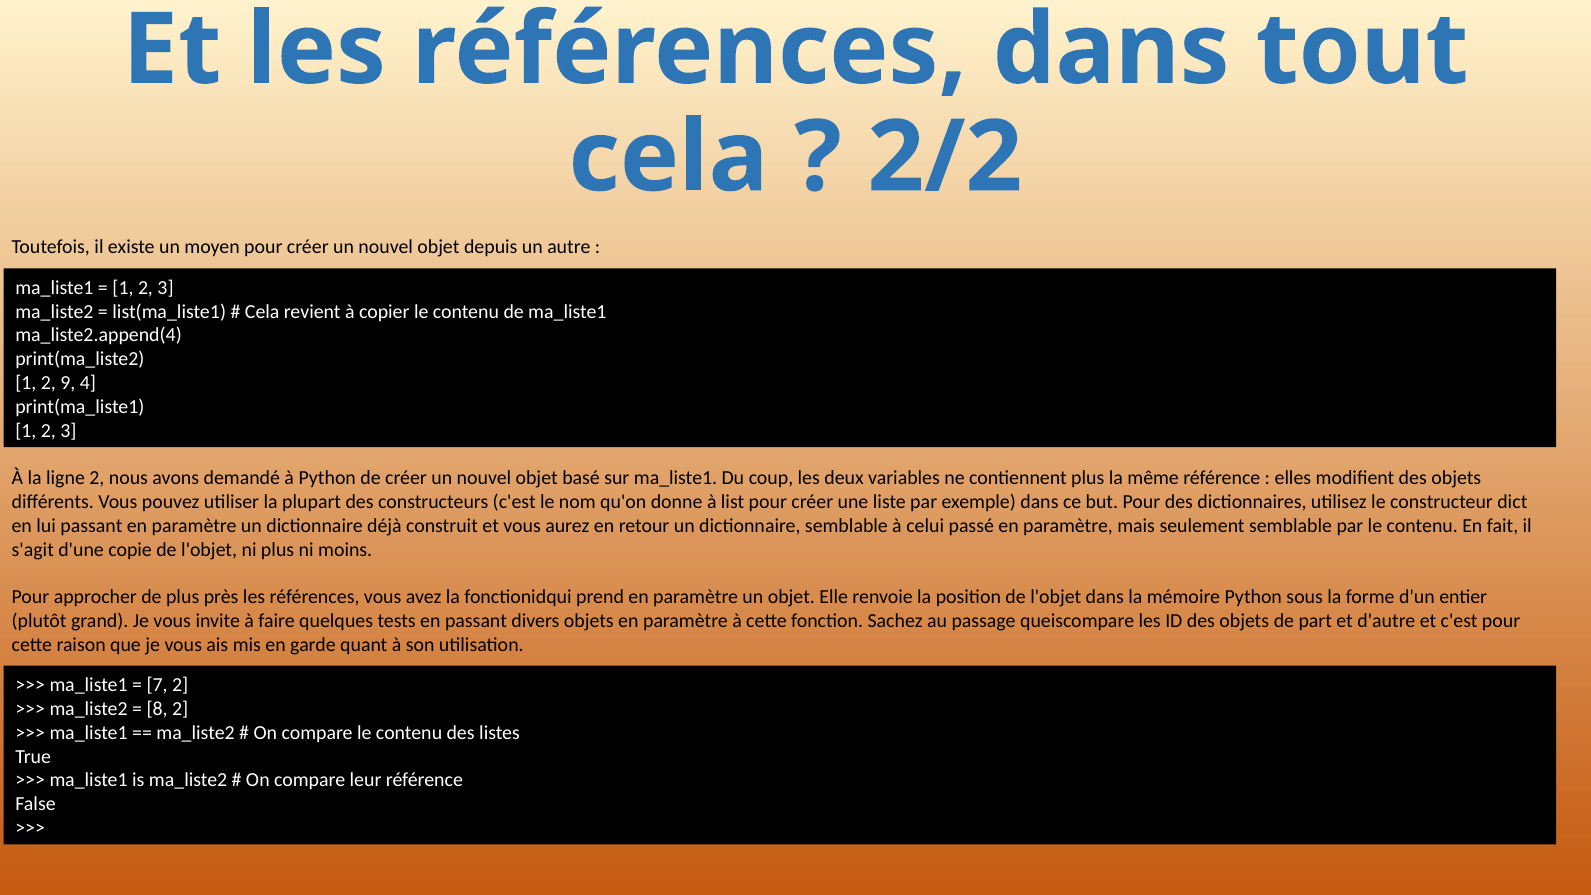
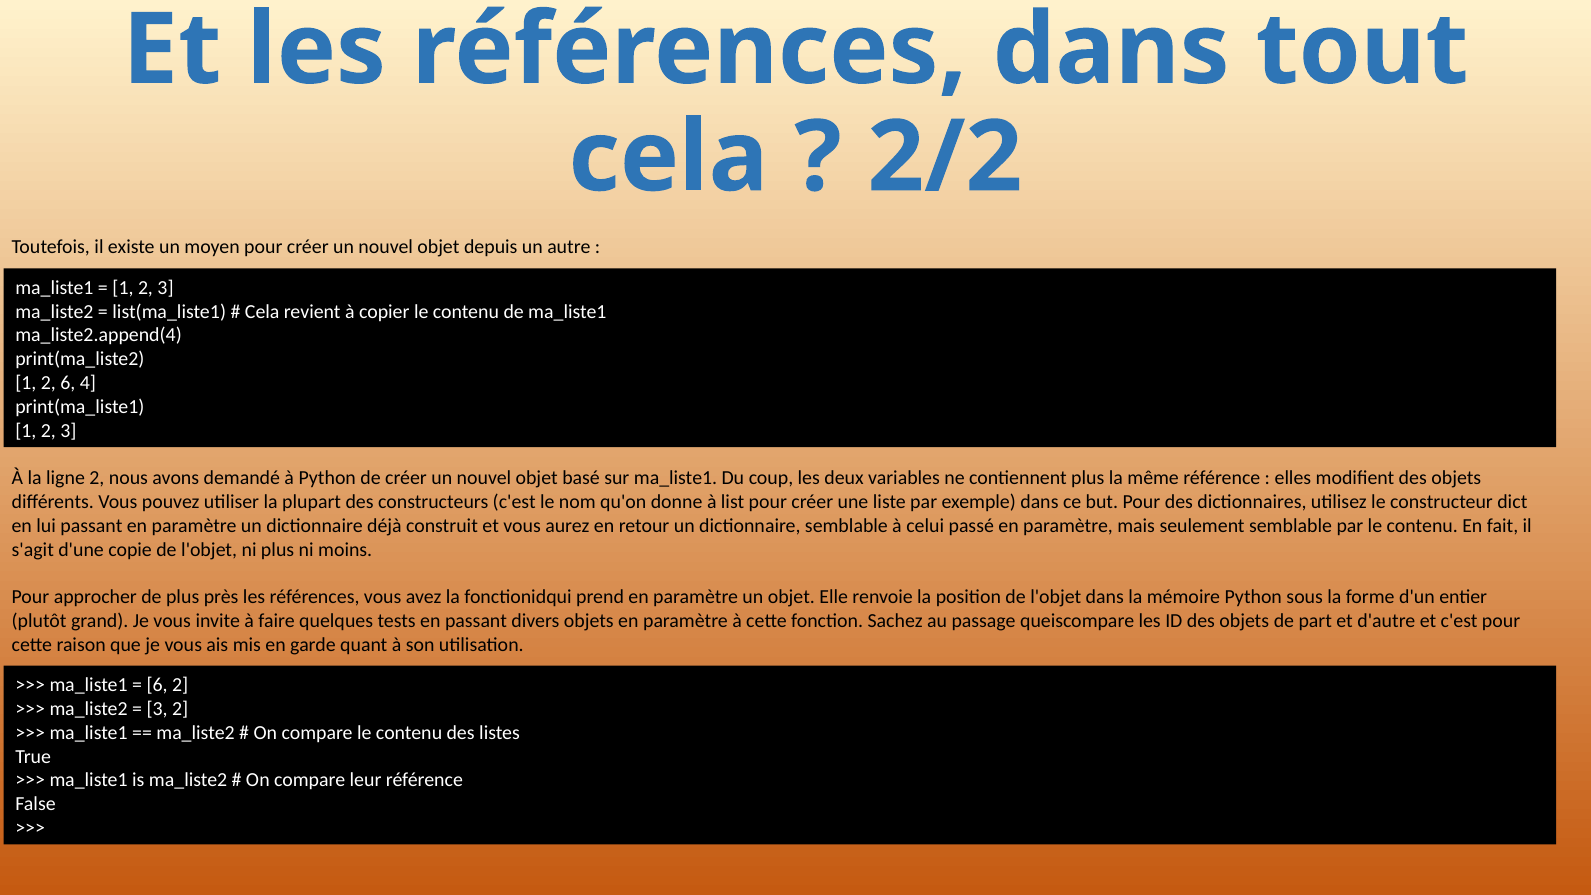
2 9: 9 -> 6 (68, 383)
7: 7 -> 6 (157, 685)
8: 8 -> 3 (157, 709)
